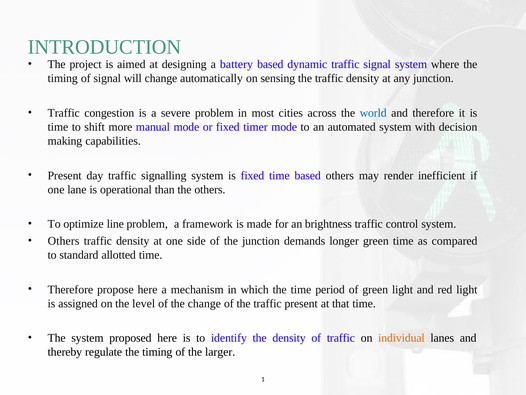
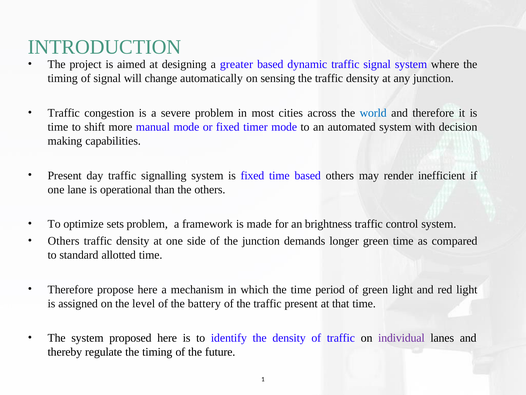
battery: battery -> greater (236, 64)
line: line -> sets (115, 224)
the change: change -> battery (204, 303)
individual colour: orange -> purple (401, 338)
larger: larger -> future (220, 352)
